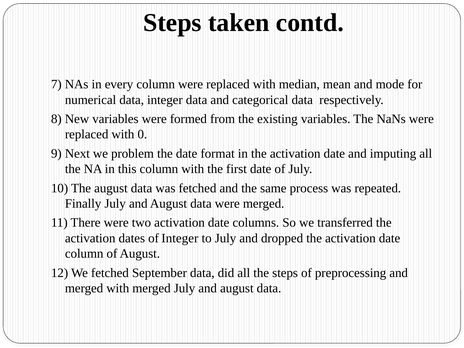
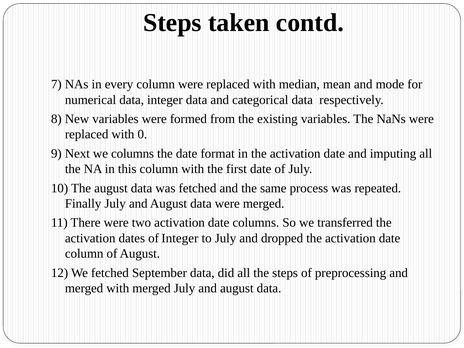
we problem: problem -> columns (133, 154)
